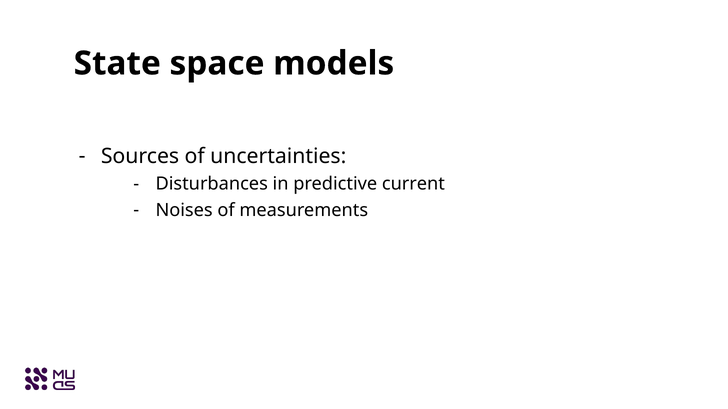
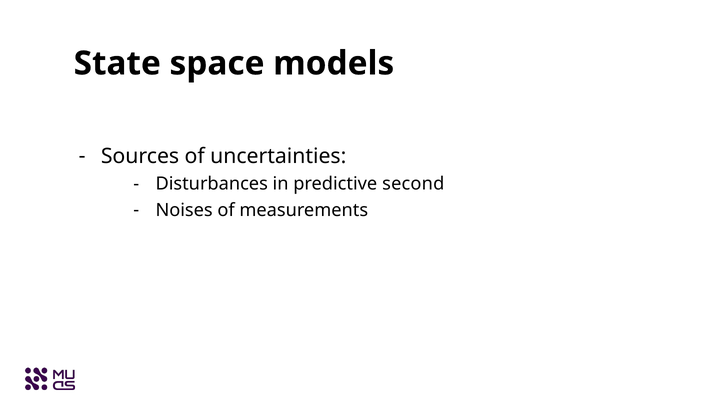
current: current -> second (413, 184)
